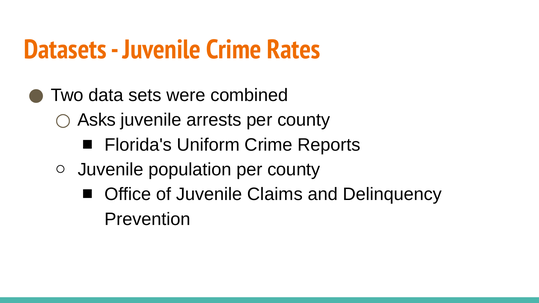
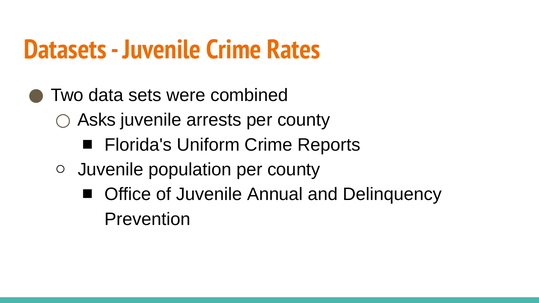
Claims: Claims -> Annual (275, 194)
